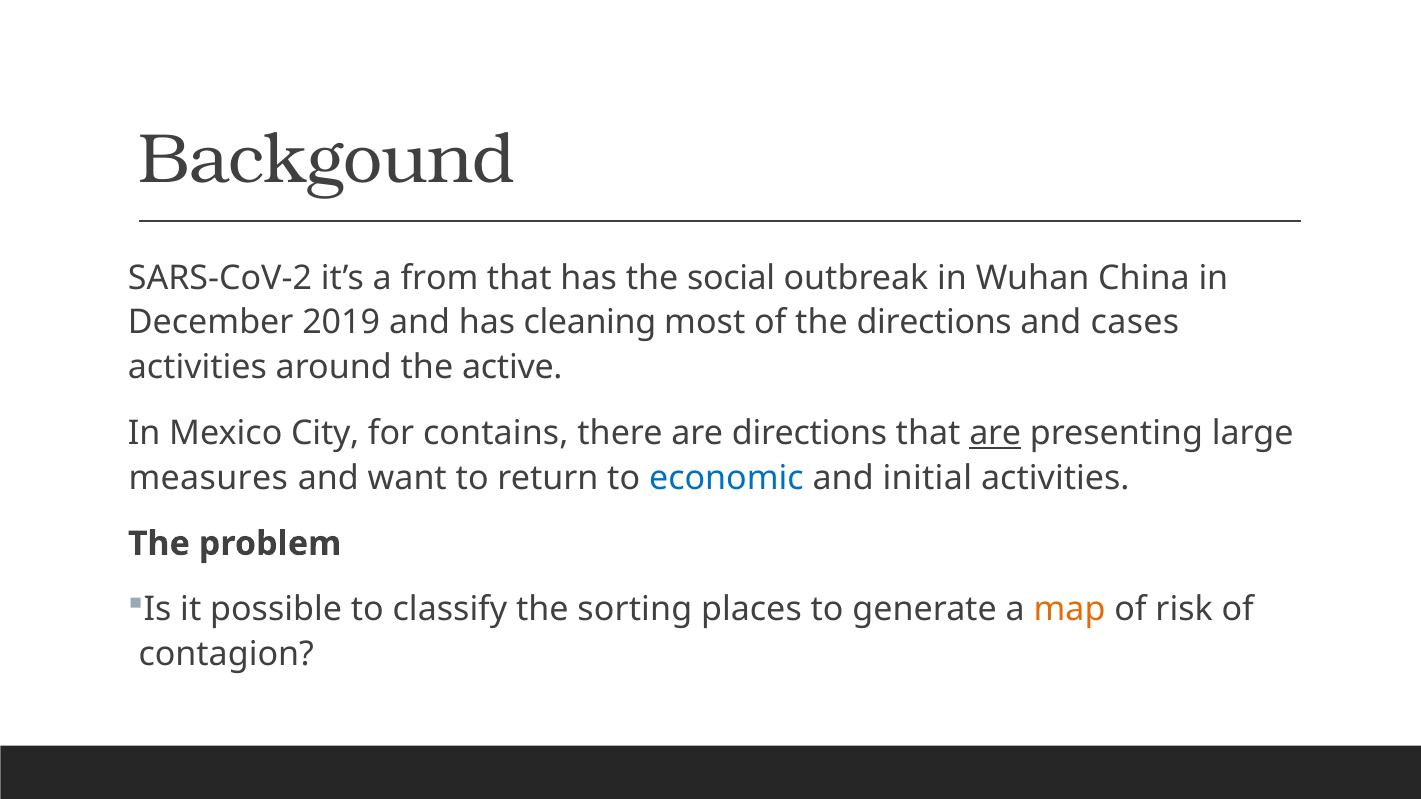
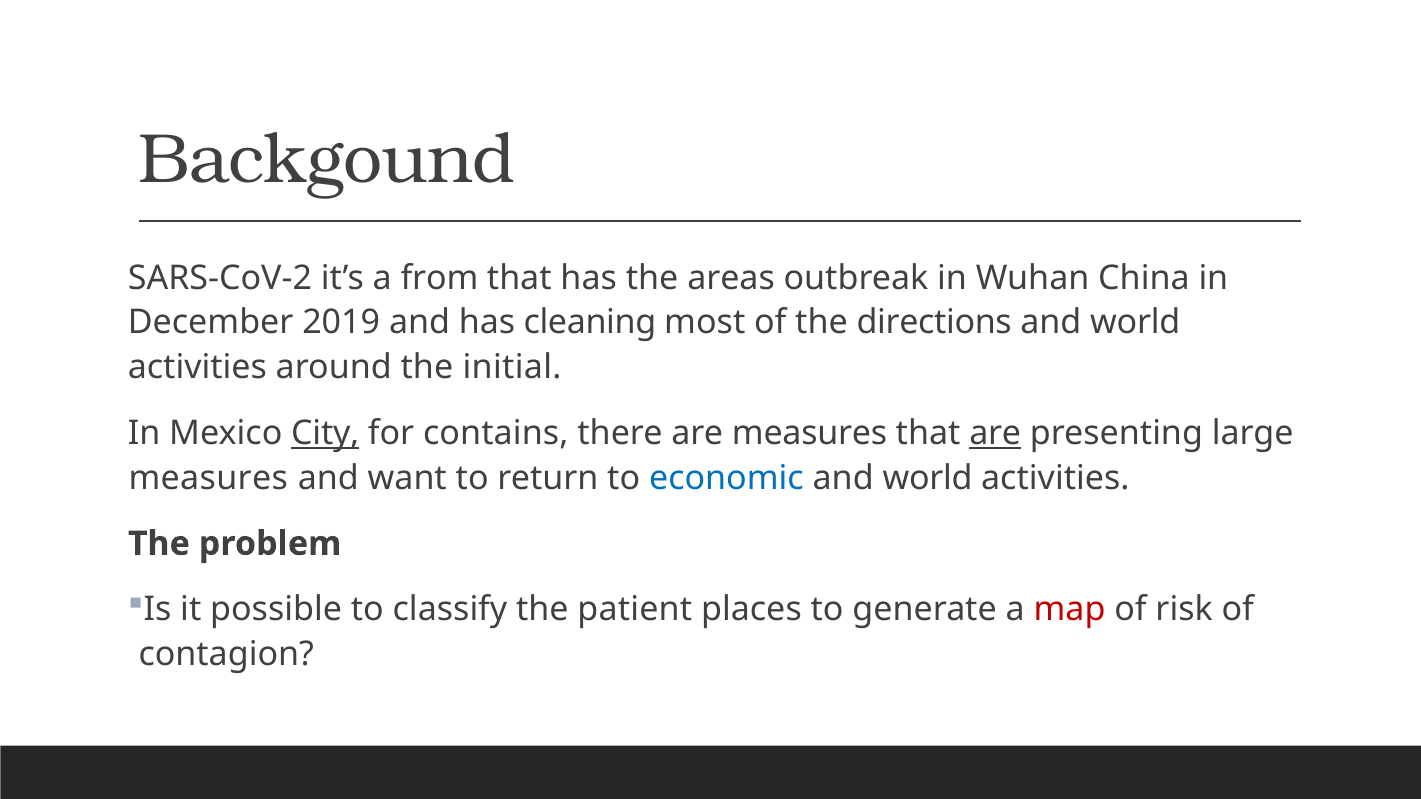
social: social -> areas (731, 278)
cases: cases -> world (1135, 323)
active: active -> initial (512, 368)
City underline: none -> present (325, 433)
are directions: directions -> measures (810, 433)
initial: initial -> world (928, 478)
sorting: sorting -> patient (635, 609)
map colour: orange -> red (1070, 609)
